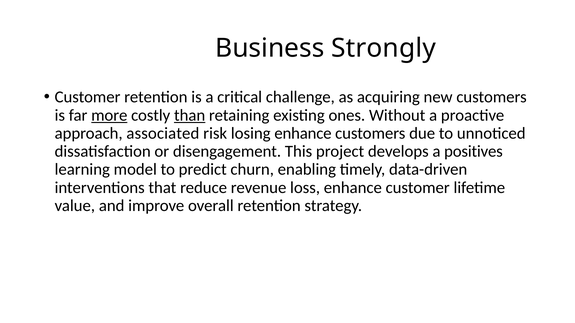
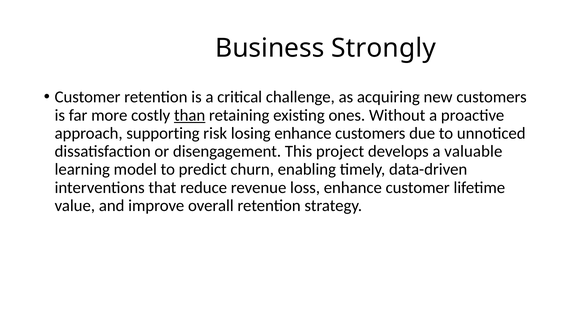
more underline: present -> none (109, 115)
associated: associated -> supporting (163, 133)
positives: positives -> valuable (473, 152)
